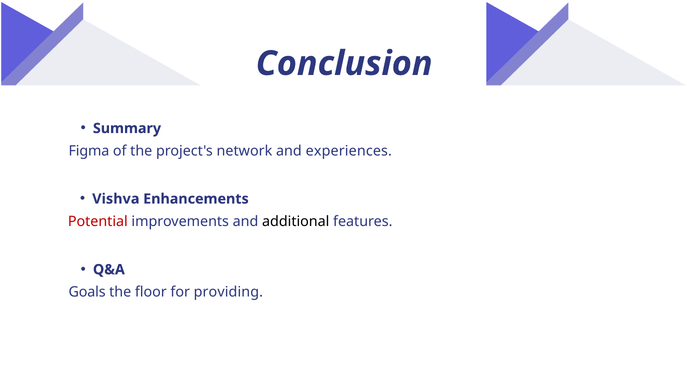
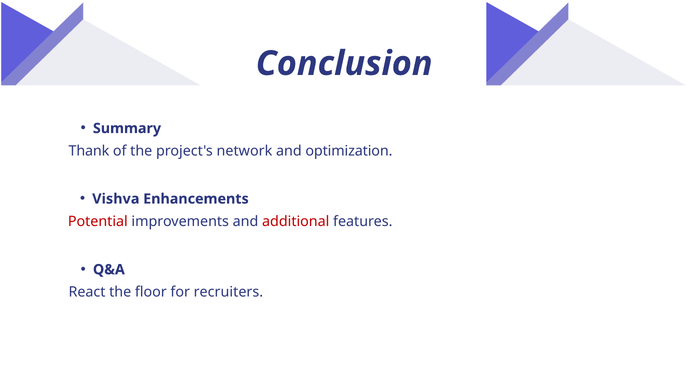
Figma: Figma -> Thank (89, 151)
experiences: experiences -> optimization (349, 151)
additional colour: black -> red (296, 221)
Goals: Goals -> React (87, 292)
providing: providing -> recruiters (228, 292)
